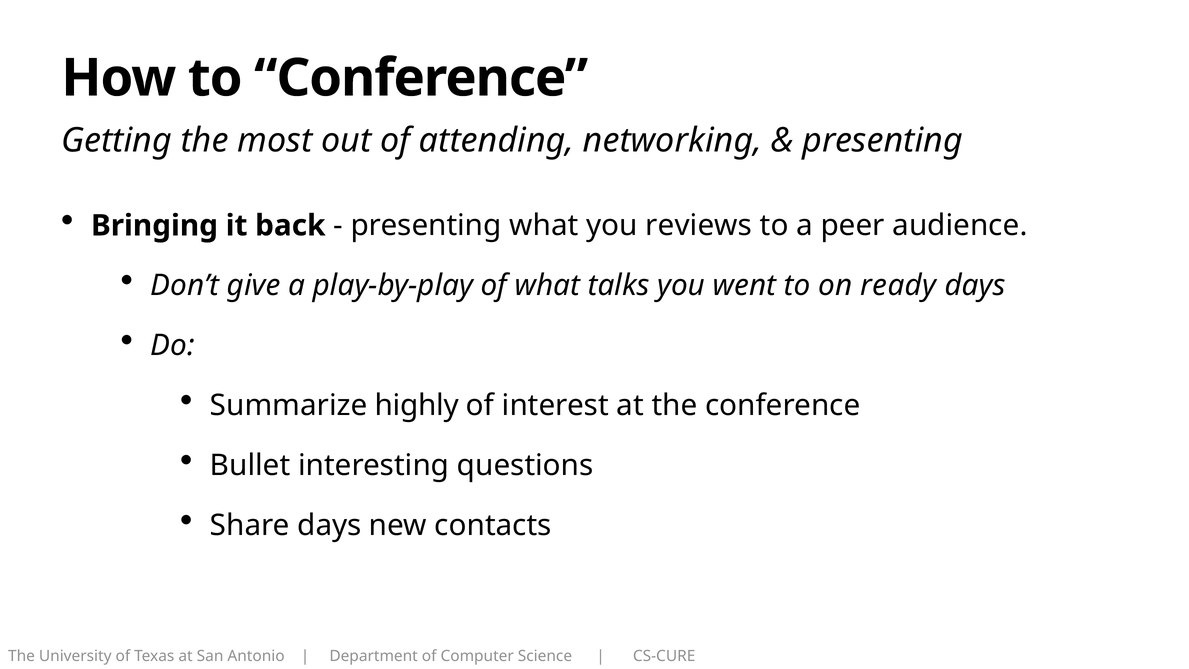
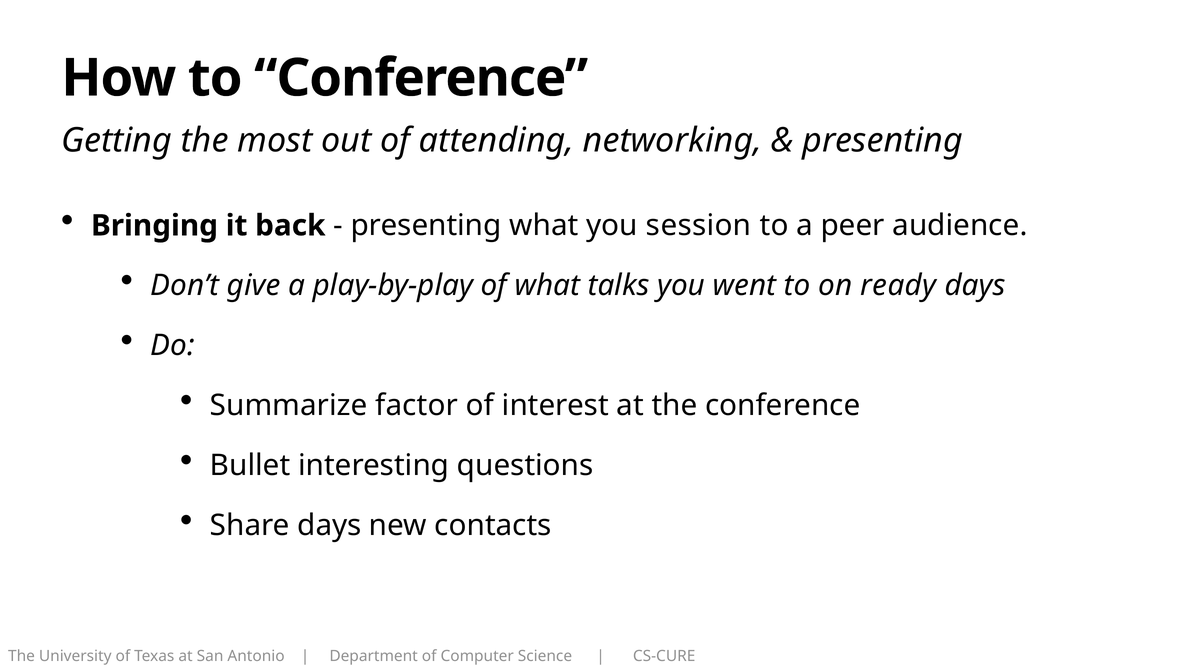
reviews: reviews -> session (699, 226)
highly: highly -> factor (417, 405)
